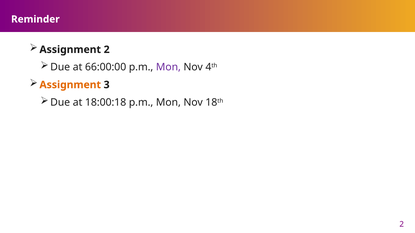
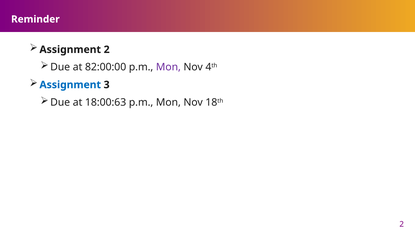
66:00:00: 66:00:00 -> 82:00:00 (106, 67)
Assignment colour: orange -> blue (70, 85)
18:00:18: 18:00:18 -> 18:00:63 (106, 103)
